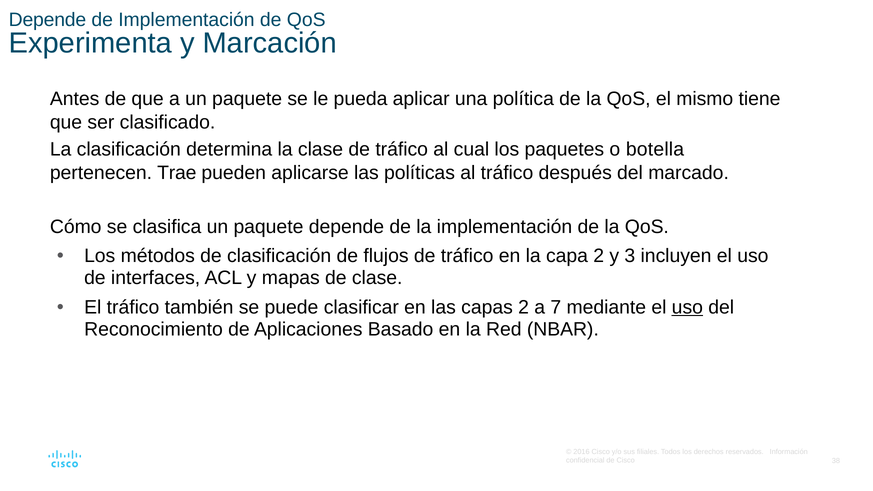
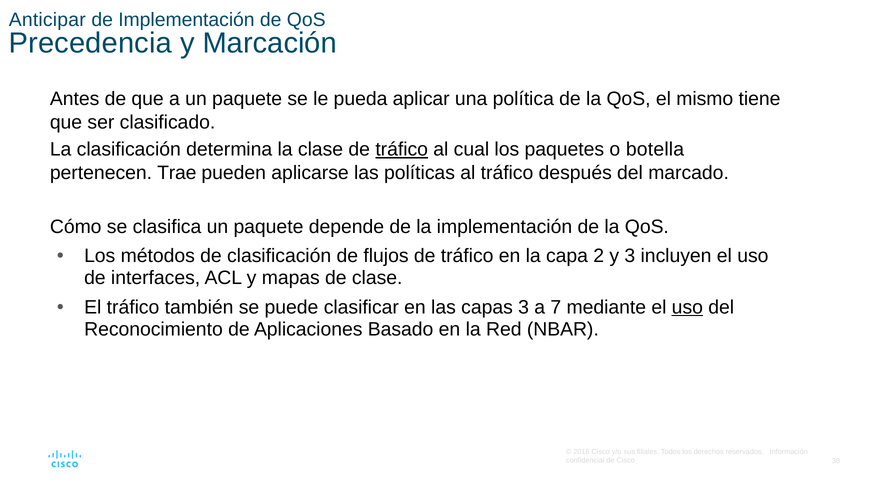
Depende: Depende -> Anticipar (47, 20)
Experimenta: Experimenta -> Precedencia (90, 43)
tráfico underline: none -> present (402, 149)
capas 2: 2 -> 3 (524, 307)
